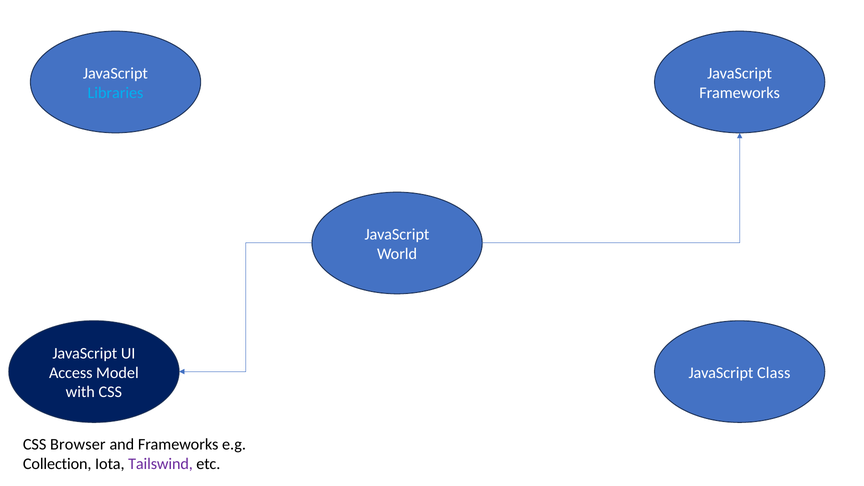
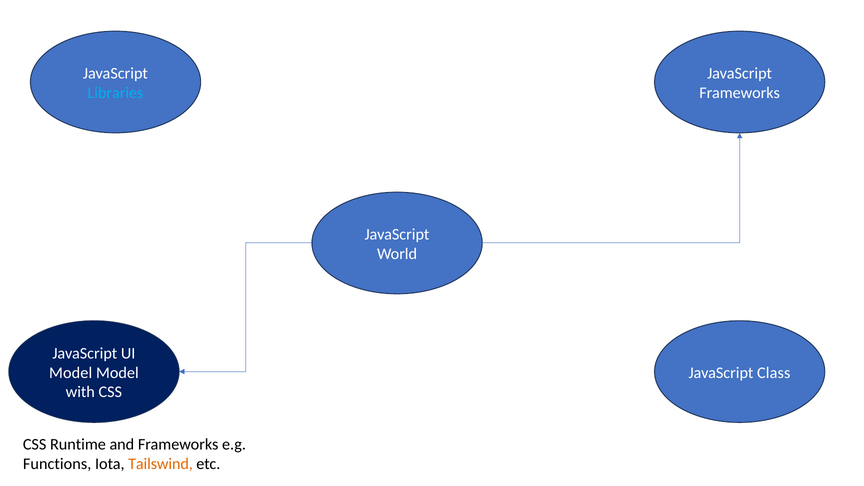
Access: Access -> Model (71, 373)
Browser: Browser -> Runtime (78, 444)
Collection: Collection -> Functions (57, 464)
Tailswind colour: purple -> orange (161, 464)
